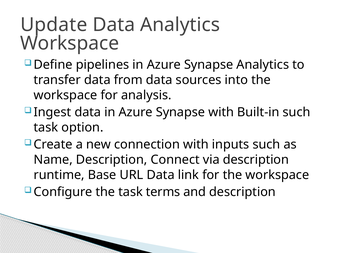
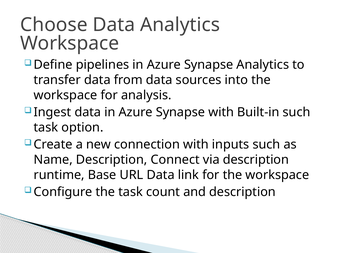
Update: Update -> Choose (54, 25)
terms: terms -> count (163, 192)
